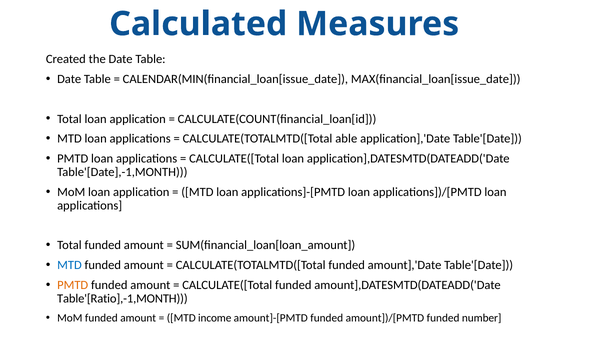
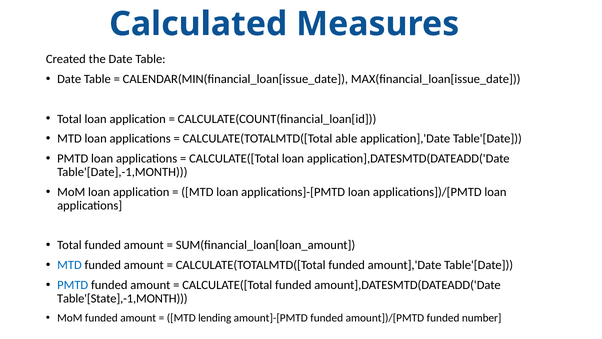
PMTD colour: orange -> blue (73, 285)
Table'[Ratio],-1,MONTH: Table'[Ratio],-1,MONTH -> Table'[State],-1,MONTH (122, 298)
income: income -> lending (215, 317)
